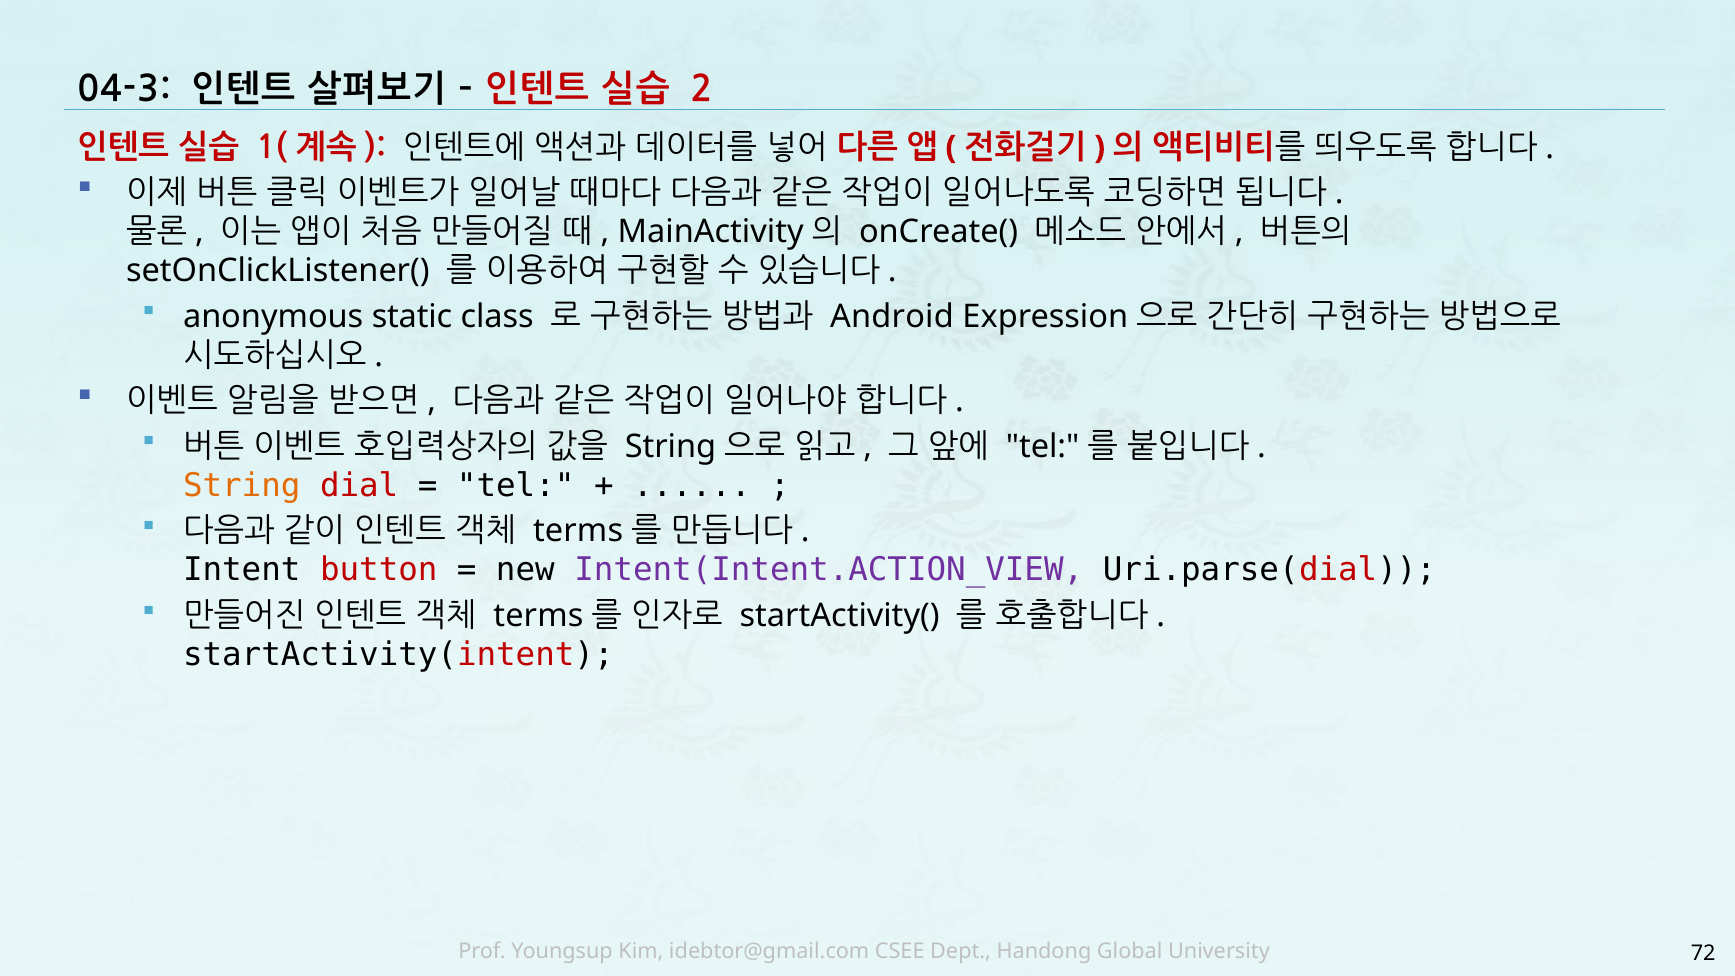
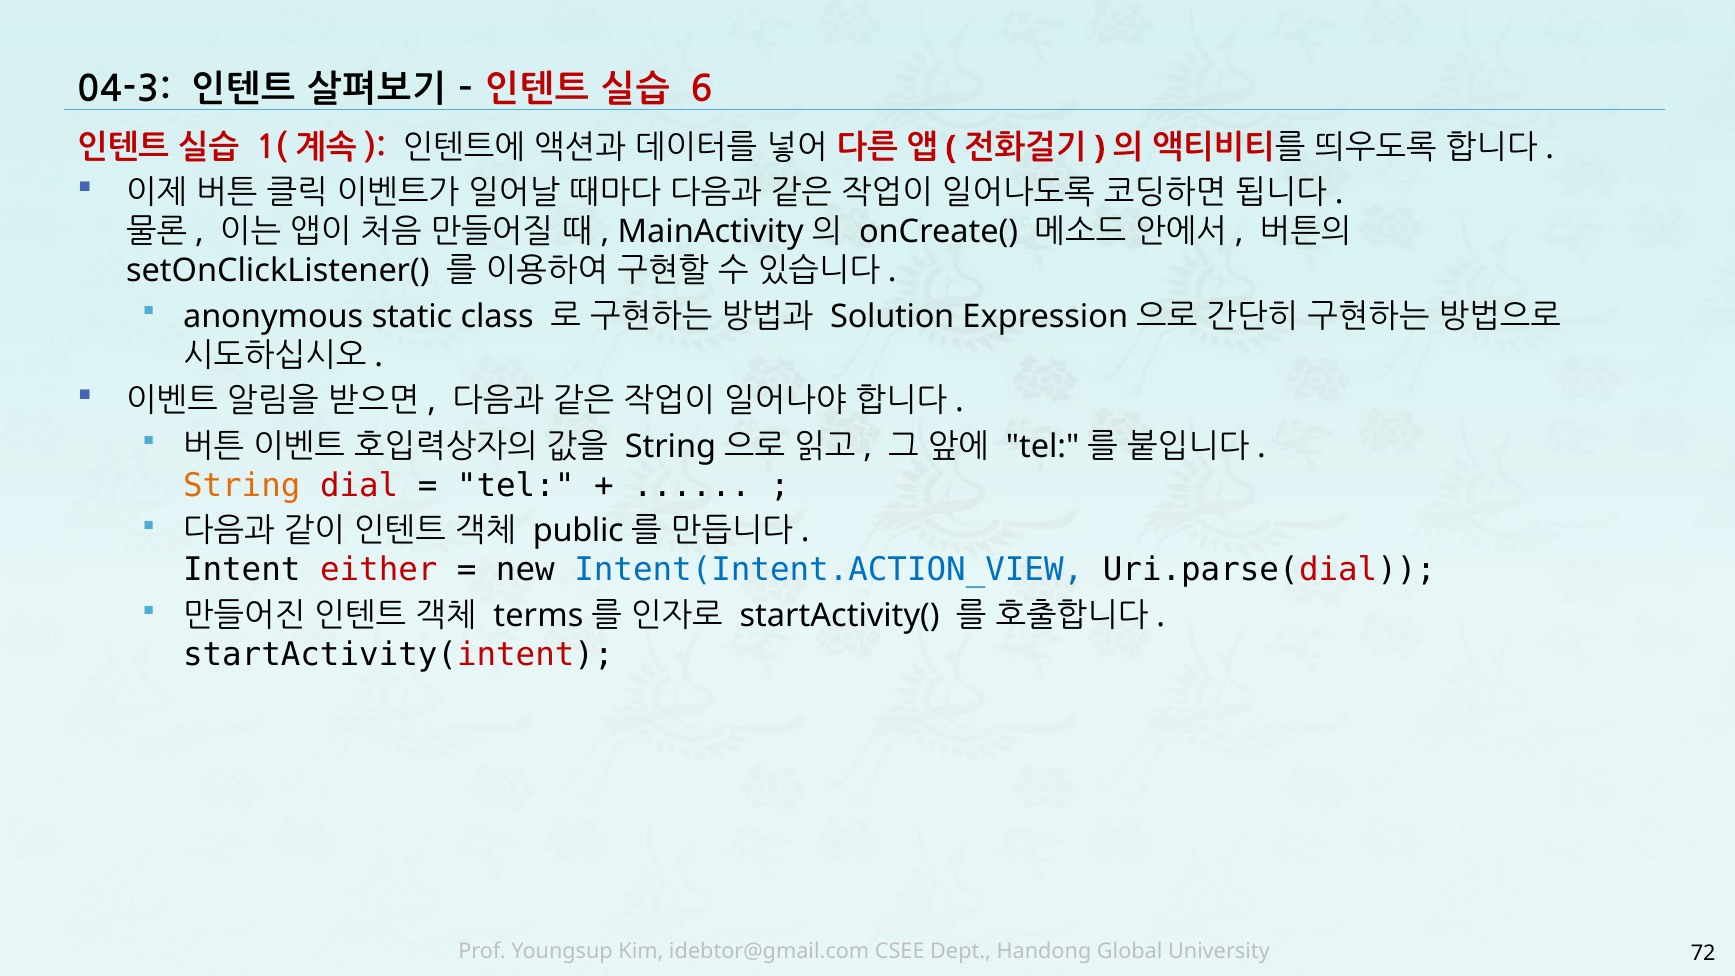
2: 2 -> 6 (702, 89)
Android: Android -> Solution (892, 316)
terms: terms -> public (578, 531)
button: button -> either (379, 570)
Intent(Intent.ACTION_VIEW colour: purple -> blue (829, 570)
